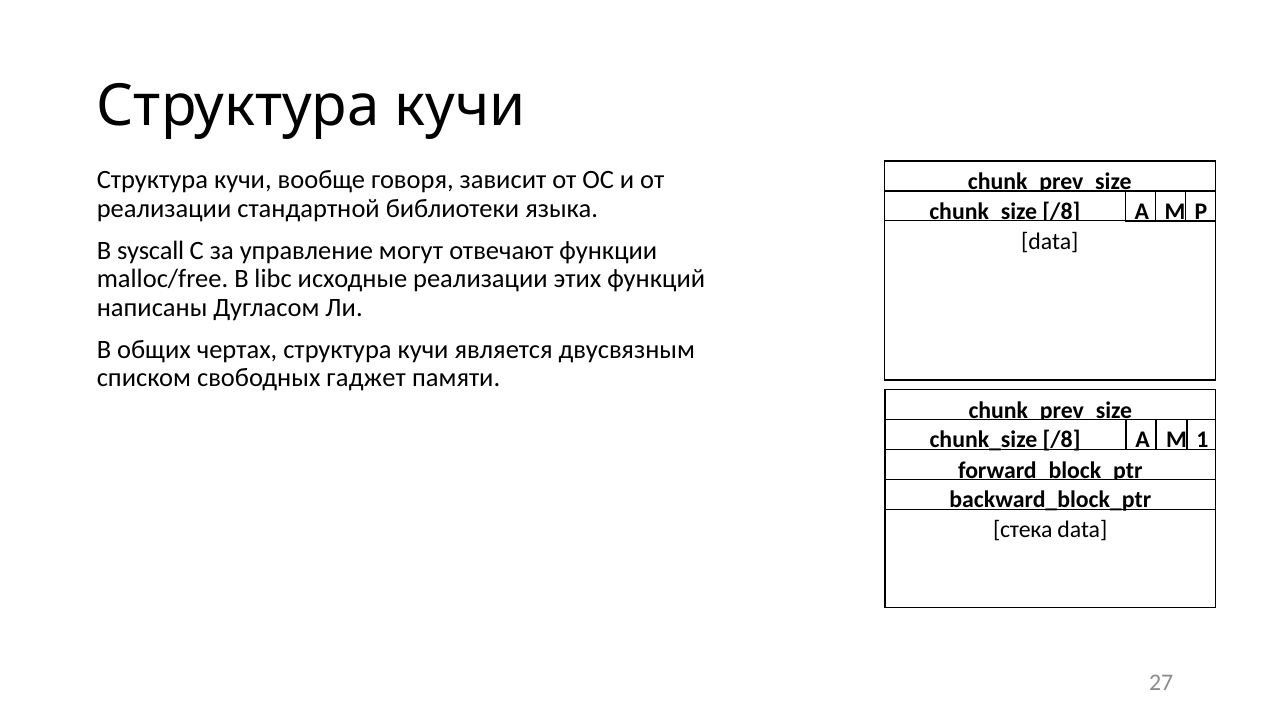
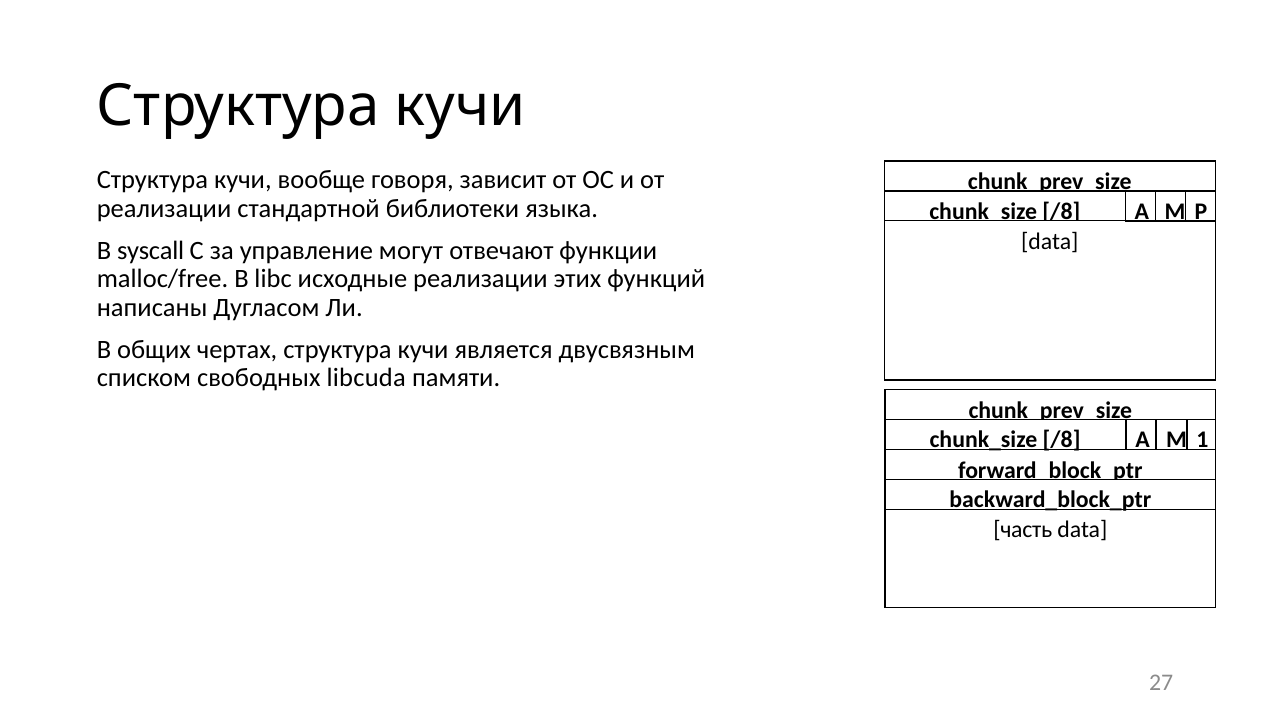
гаджет: гаджет -> libcuda (366, 378)
стека: стека -> часть (1023, 530)
